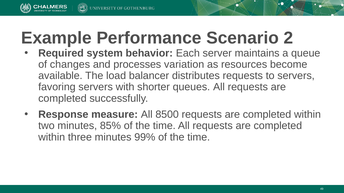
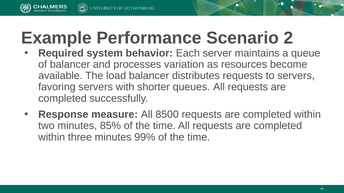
of changes: changes -> balancer (70, 65)
